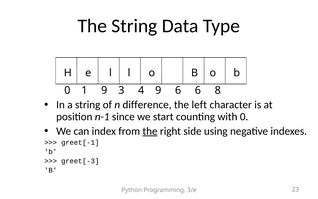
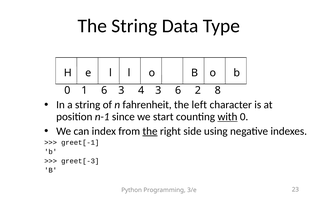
1 9: 9 -> 6 (104, 90)
4 9: 9 -> 3 (158, 90)
6 6: 6 -> 2 (198, 90)
difference: difference -> fahrenheit (147, 105)
with underline: none -> present (227, 117)
